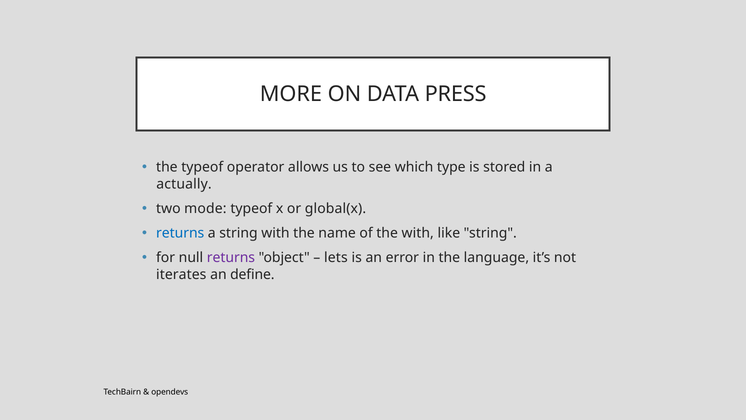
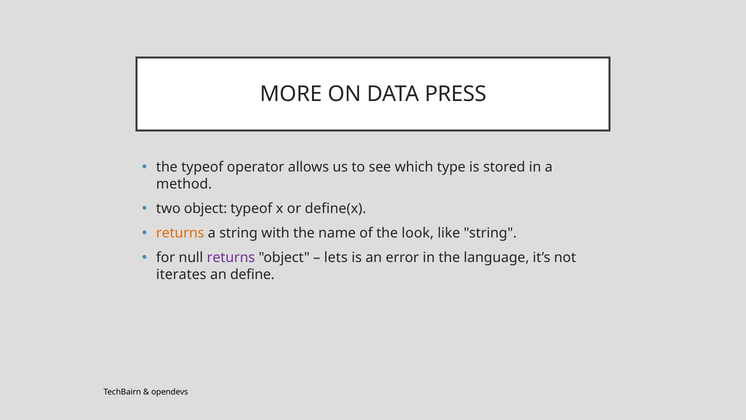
actually: actually -> method (184, 184)
two mode: mode -> object (206, 208)
global(x: global(x -> define(x (336, 208)
returns colour: blue -> orange (180, 233)
the with: with -> look (418, 233)
